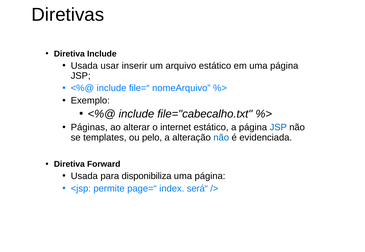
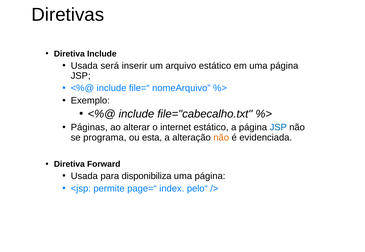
usar: usar -> será (110, 66)
templates: templates -> programa (105, 138)
pelo: pelo -> esta (152, 138)
não colour: blue -> orange (221, 138)
será“: será“ -> pelo“ (197, 189)
